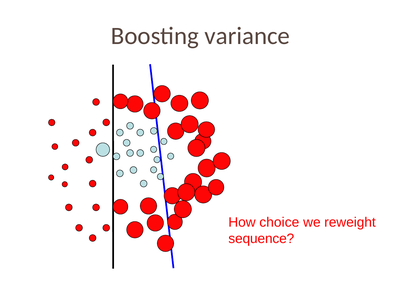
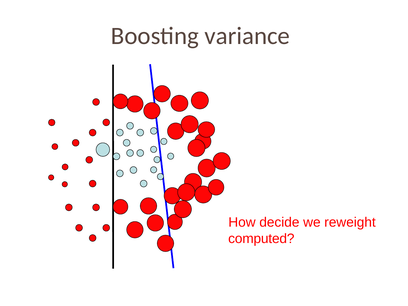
choice: choice -> decide (279, 222)
sequence: sequence -> computed (261, 239)
